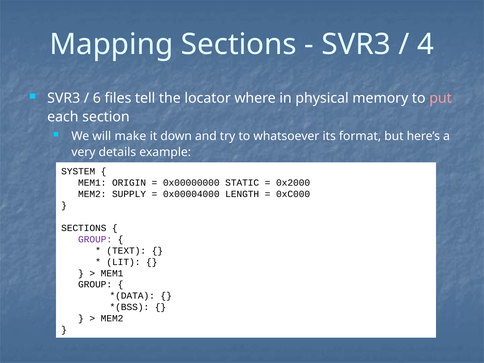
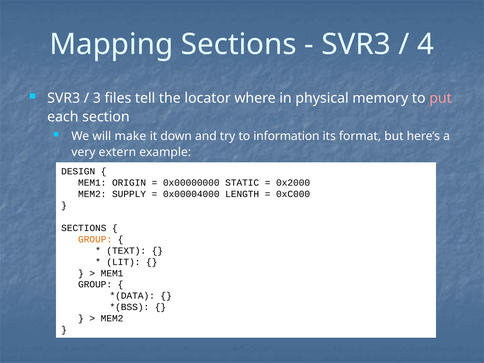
6: 6 -> 3 (97, 98)
whatsoever: whatsoever -> information (286, 136)
details: details -> extern (117, 152)
SYSTEM: SYSTEM -> DESIGN (78, 172)
GROUP colour: purple -> orange (95, 239)
